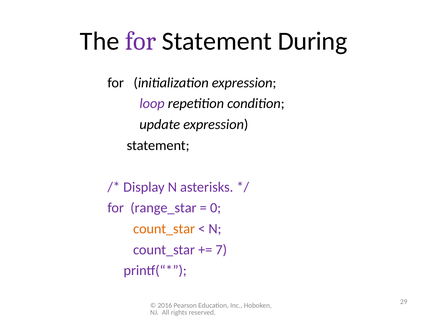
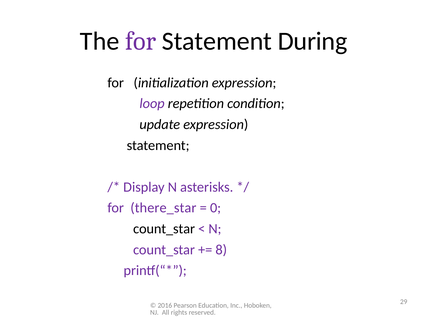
range_star: range_star -> there_star (163, 208)
count_star colour: orange -> black (164, 229)
7: 7 -> 8 (221, 250)
